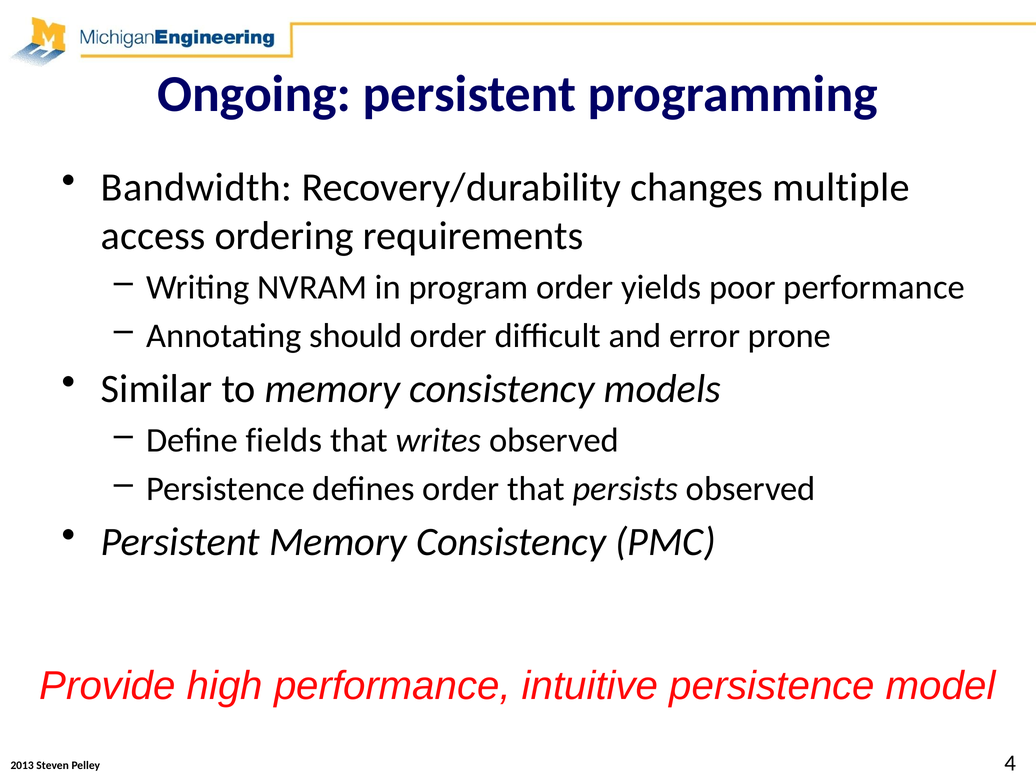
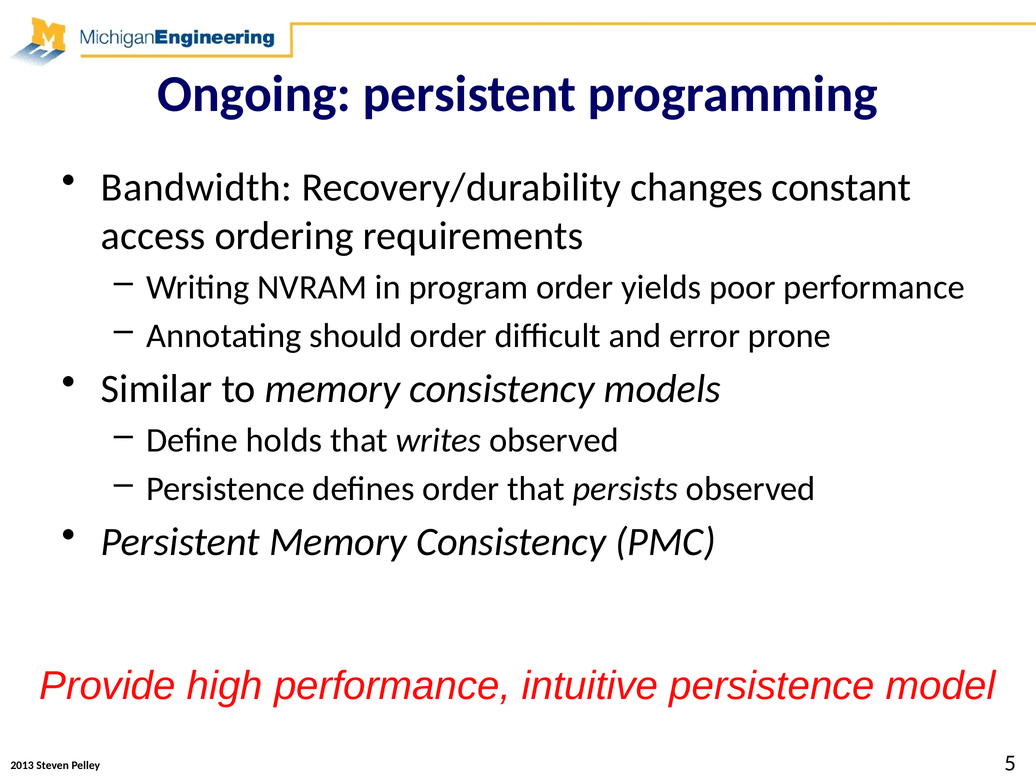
multiple: multiple -> constant (841, 187)
fields: fields -> holds (284, 440)
4: 4 -> 5 (1010, 763)
